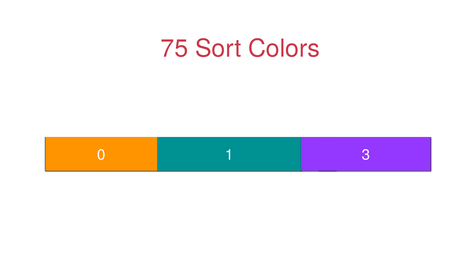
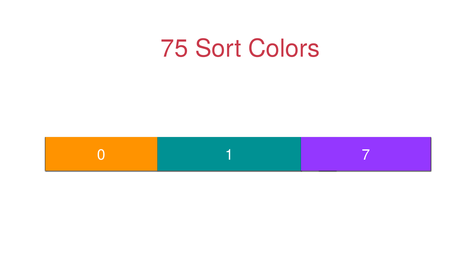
3: 3 -> 7 (366, 155)
